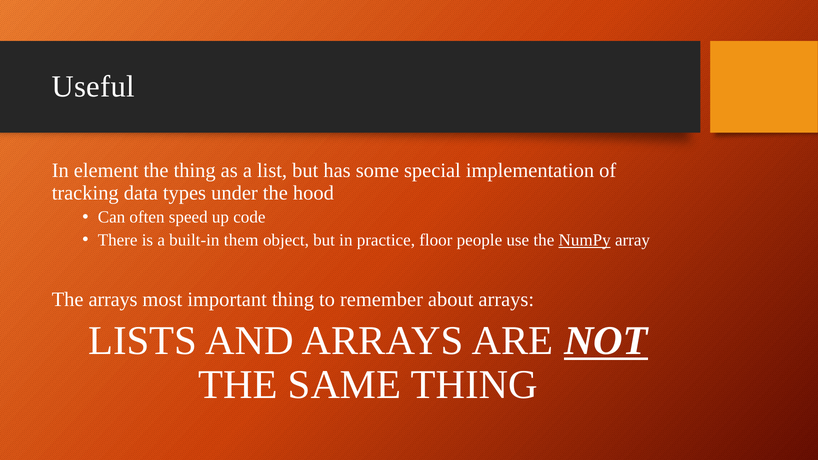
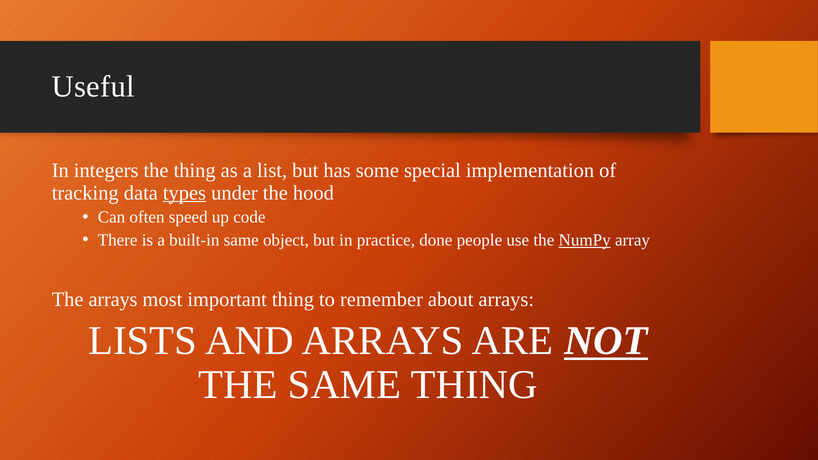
element: element -> integers (106, 171)
types underline: none -> present (185, 193)
built-in them: them -> same (241, 240)
floor: floor -> done (436, 240)
